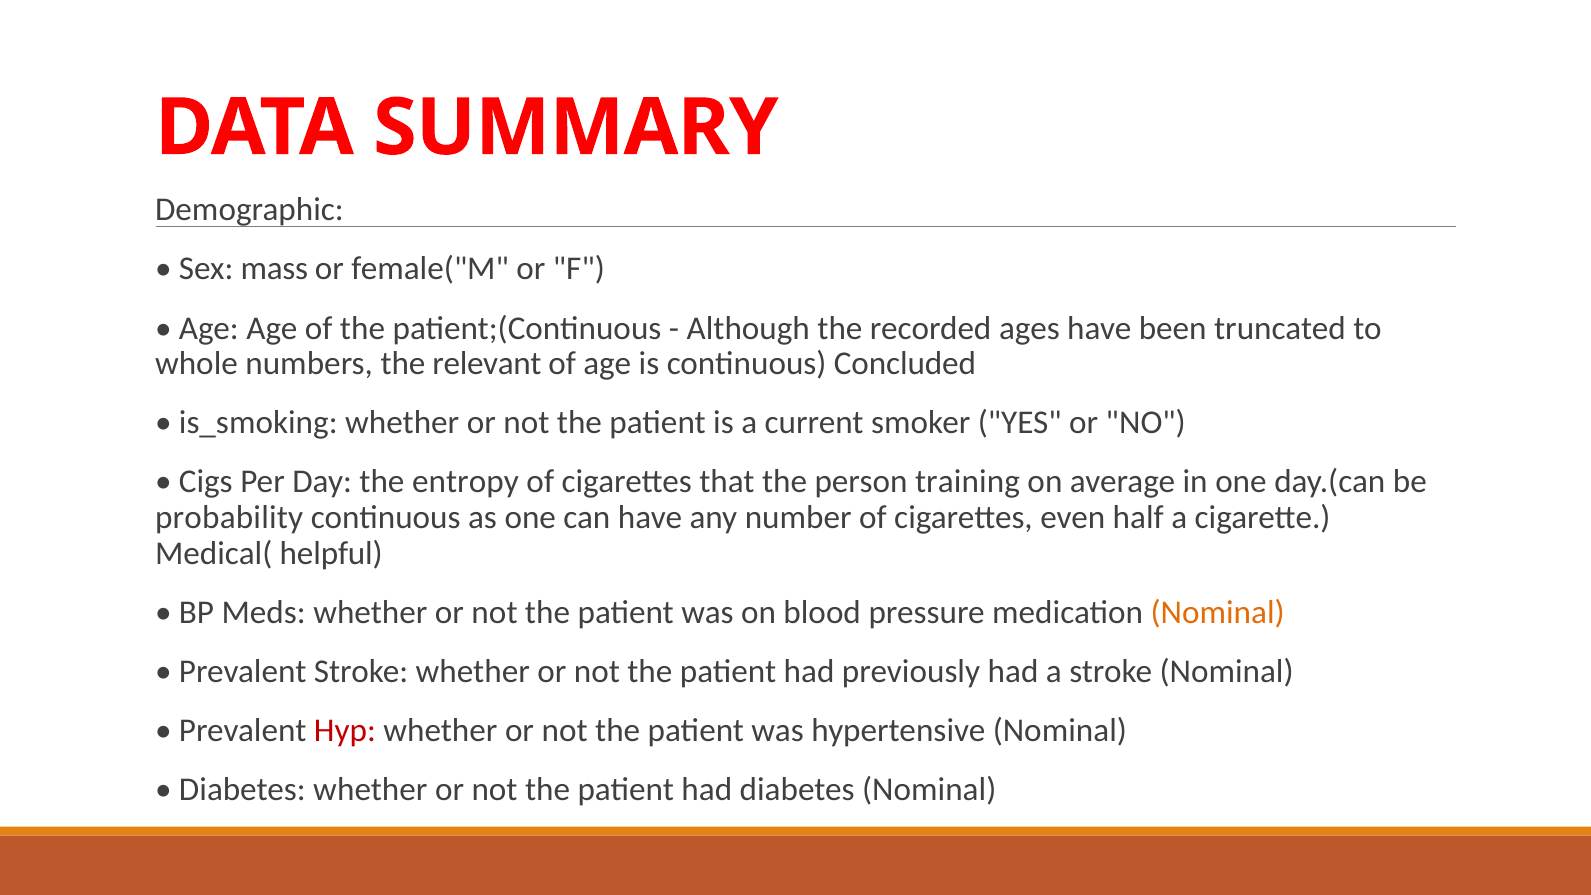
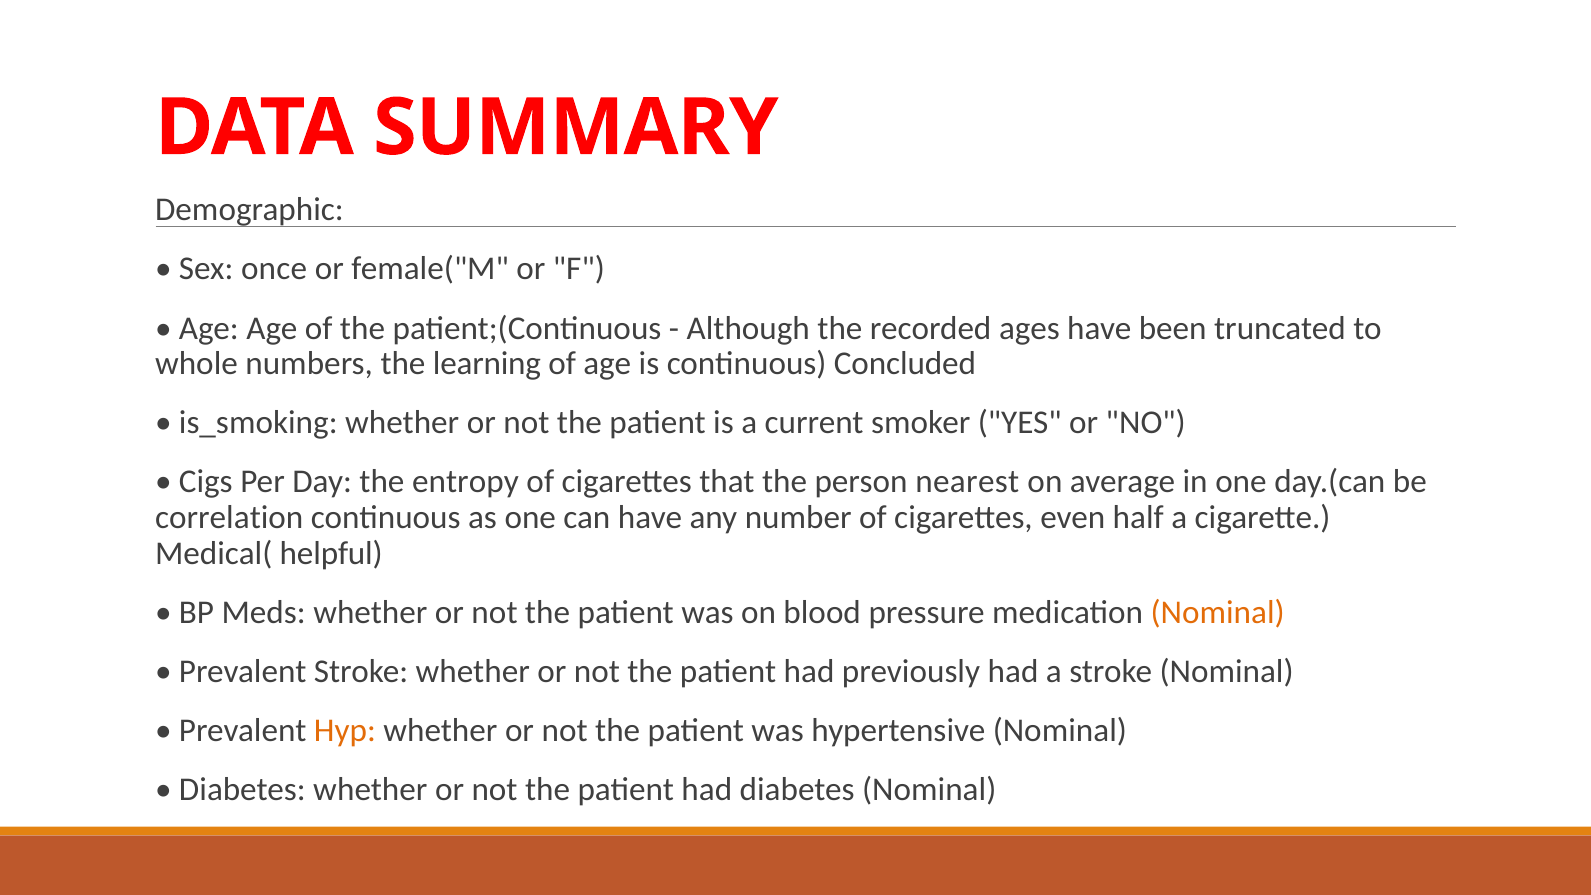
mass: mass -> once (274, 269)
relevant: relevant -> learning (487, 364)
training: training -> nearest (967, 482)
probability: probability -> correlation (229, 518)
Hyp colour: red -> orange (345, 731)
